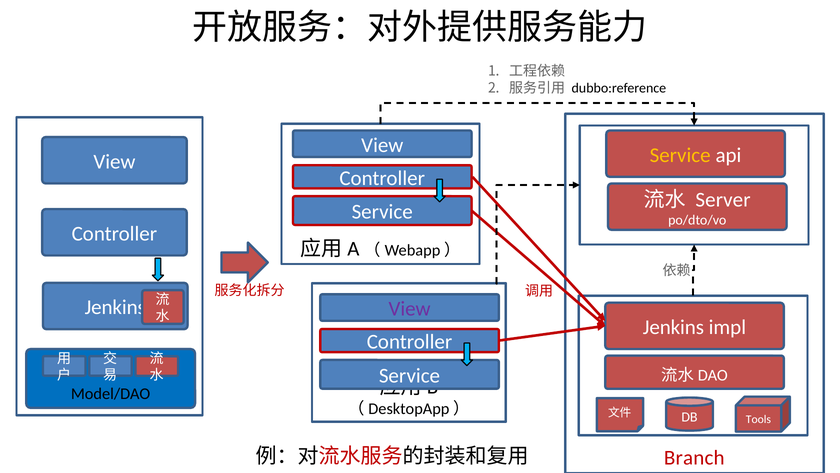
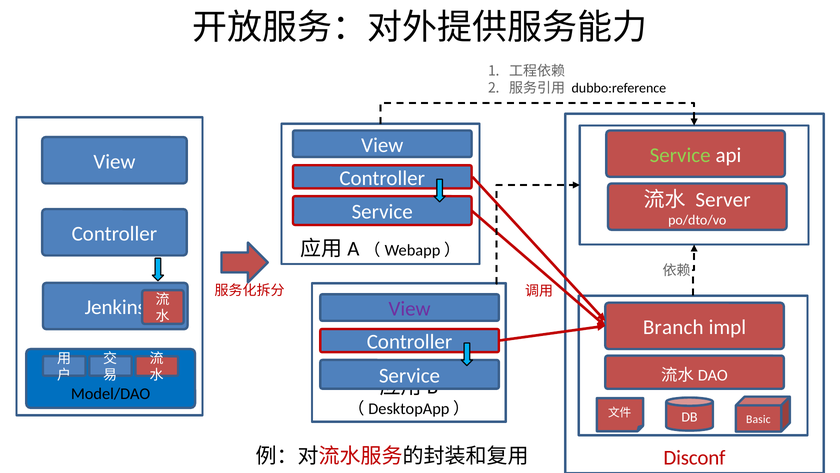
Service colour: yellow -> light green (680, 155)
Jenkins: Jenkins -> Branch (673, 327)
Tools: Tools -> Basic (758, 419)
Branch: Branch -> Disconf (694, 457)
